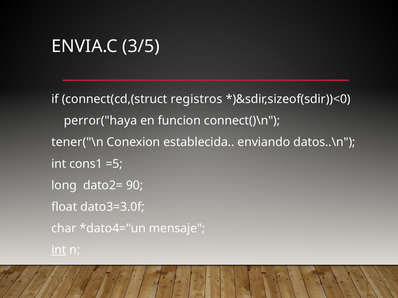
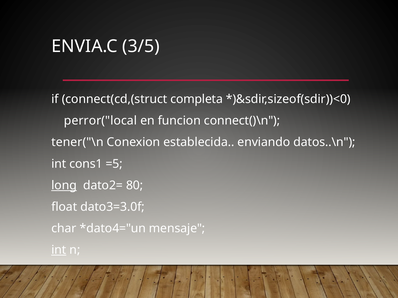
registros: registros -> completa (197, 99)
perror("haya: perror("haya -> perror("local (101, 121)
long underline: none -> present (64, 186)
90: 90 -> 80 (135, 186)
